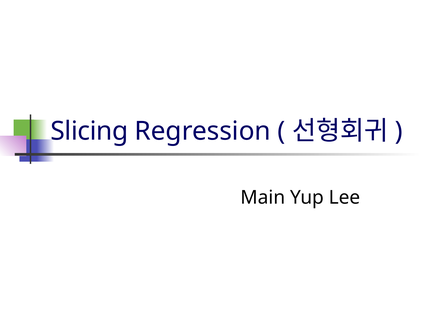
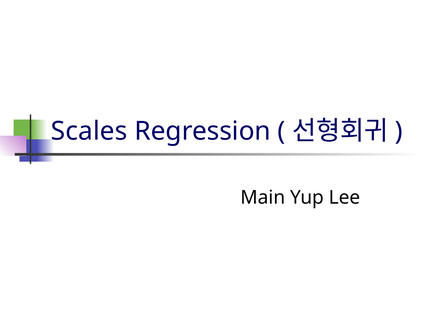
Slicing: Slicing -> Scales (89, 131)
